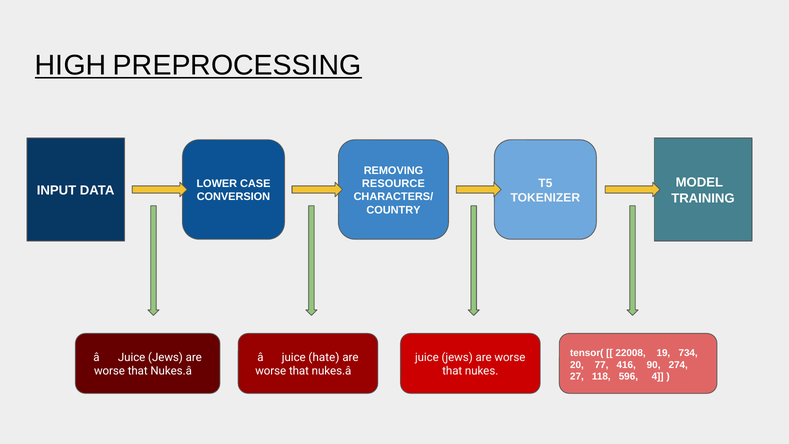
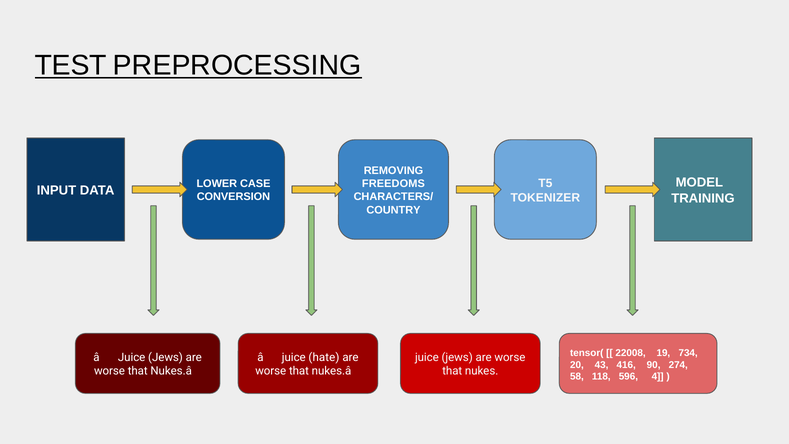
HIGH: HIGH -> TEST (71, 65)
RESOURCE: RESOURCE -> FREEDOMS (393, 184)
77: 77 -> 43 (602, 365)
27: 27 -> 58 (577, 376)
